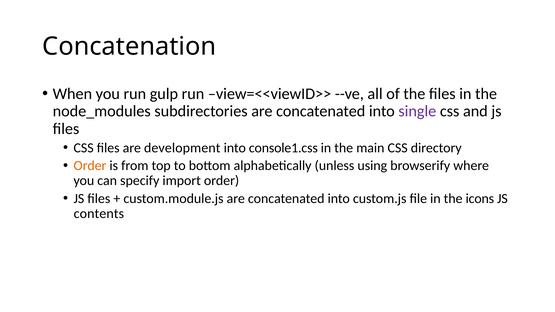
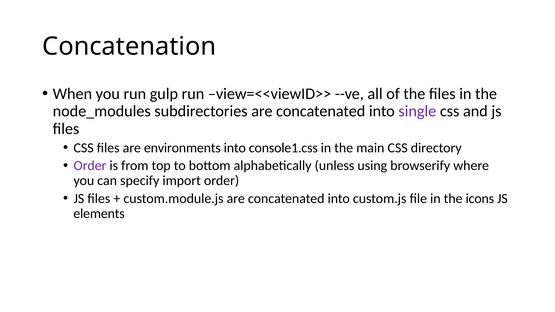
development: development -> environments (182, 148)
Order colour: orange -> purple (90, 166)
contents: contents -> elements (99, 214)
